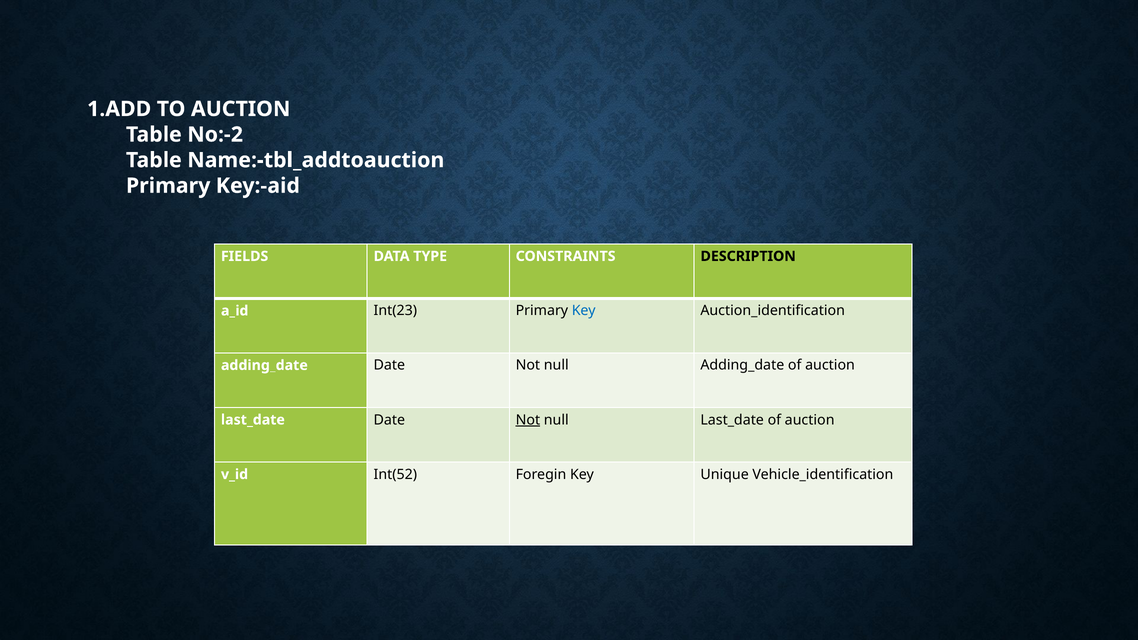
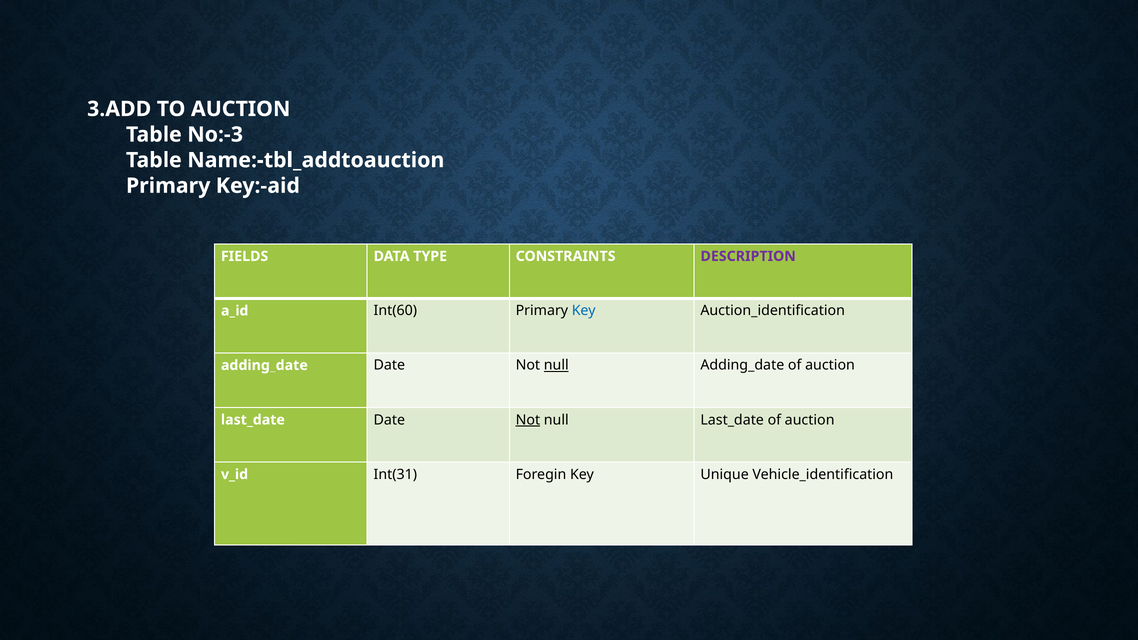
1.ADD: 1.ADD -> 3.ADD (119, 109)
No:-2: No:-2 -> No:-3 (215, 135)
DESCRIPTION colour: black -> purple (748, 256)
Int(23: Int(23 -> Int(60 (395, 311)
null underline: none -> present (556, 365)
Int(52: Int(52 -> Int(31 (395, 474)
